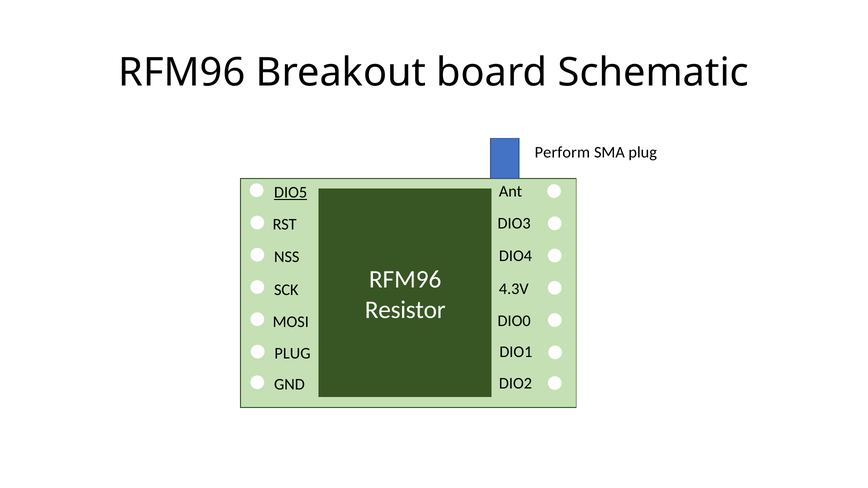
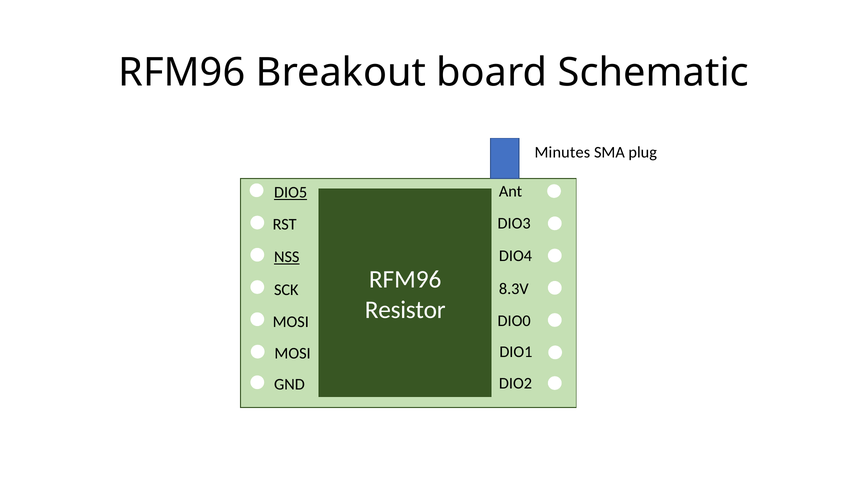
Perform: Perform -> Minutes (562, 152)
NSS underline: none -> present (287, 257)
4.3V: 4.3V -> 8.3V (514, 289)
PLUG: PLUG -> MOSI (293, 353)
